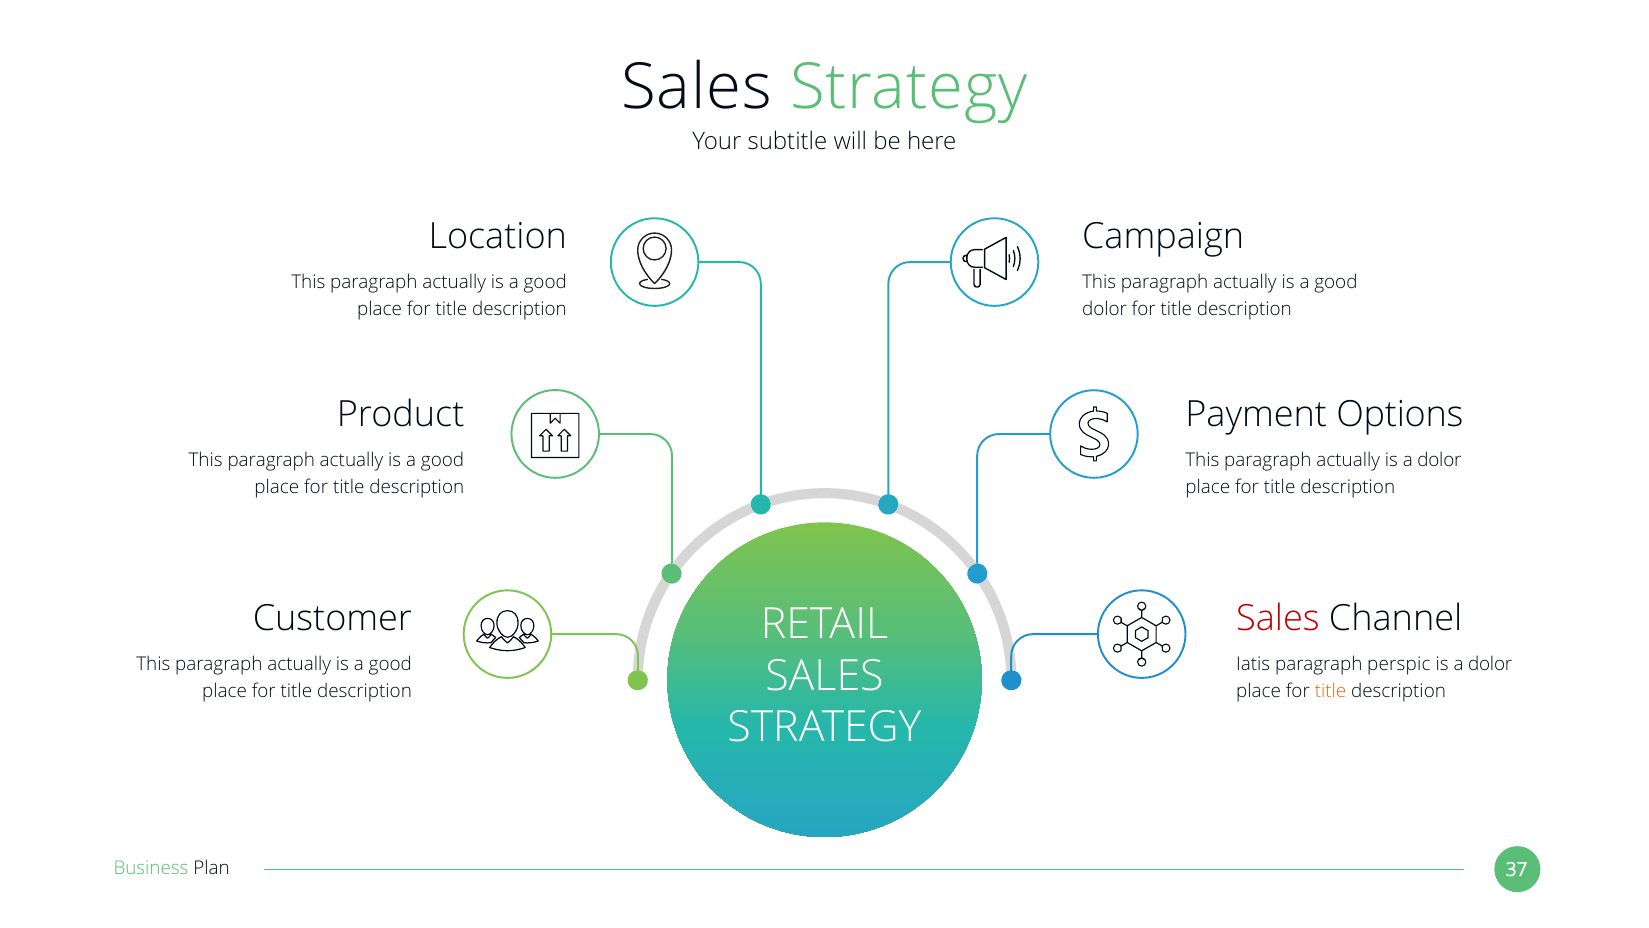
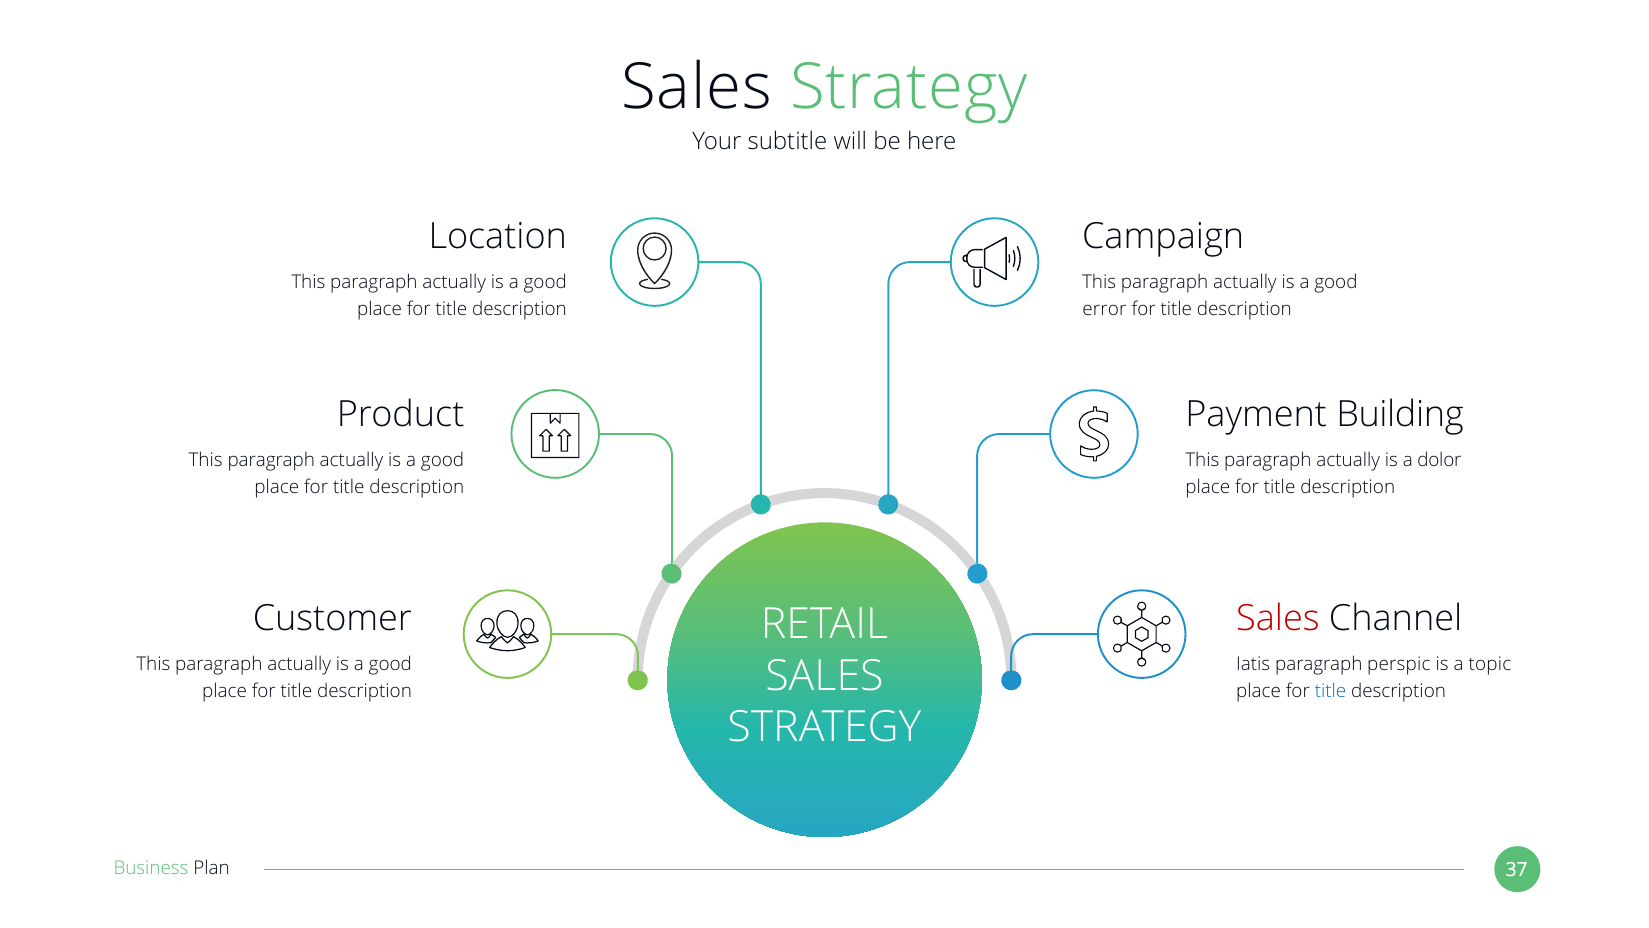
dolor: dolor -> error (1104, 310)
Options: Options -> Building (1400, 414)
dolor: dolor -> topic (1490, 664)
title colour: orange -> blue (1331, 691)
